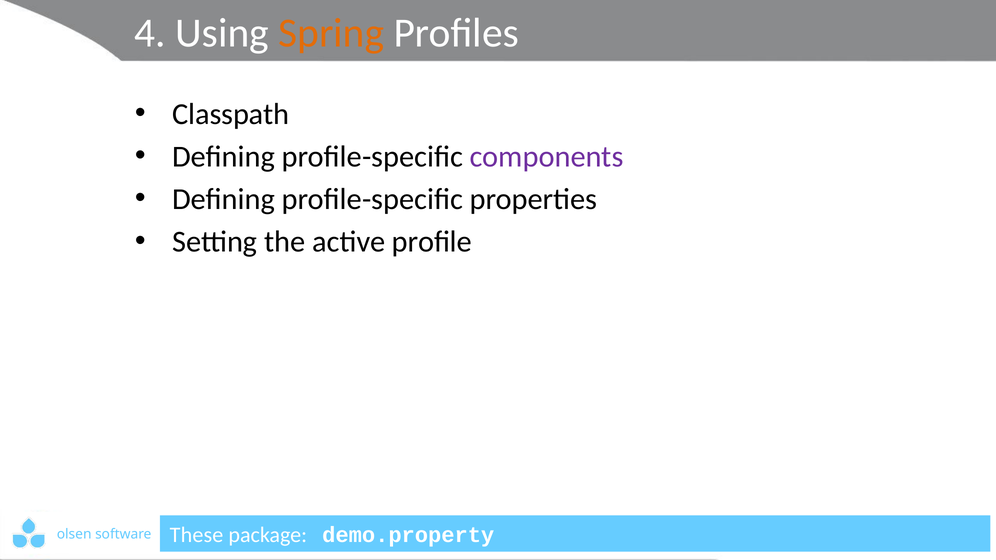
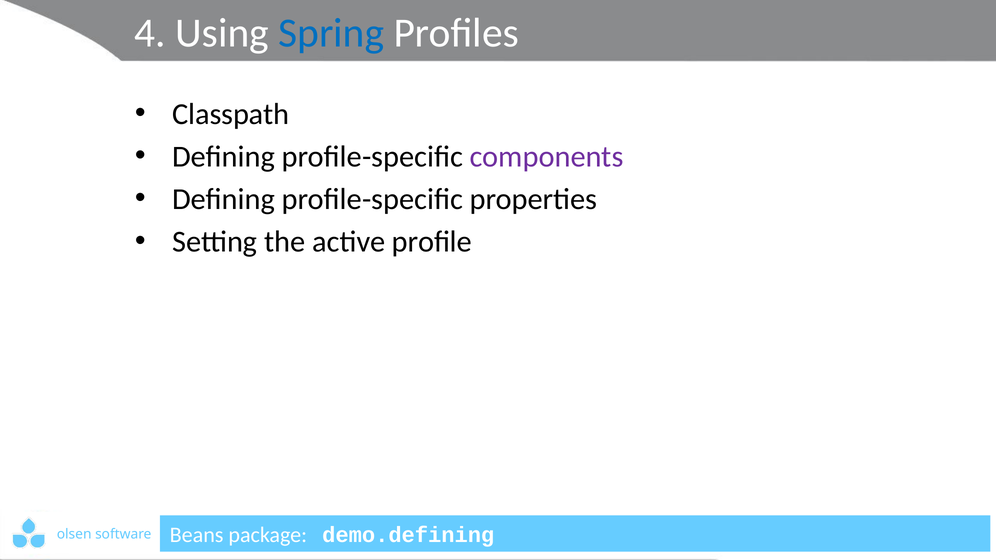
Spring colour: orange -> blue (331, 33)
These: These -> Beans (197, 535)
demo.property: demo.property -> demo.defining (408, 535)
